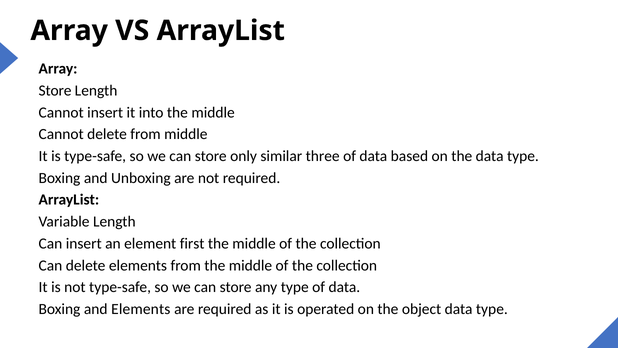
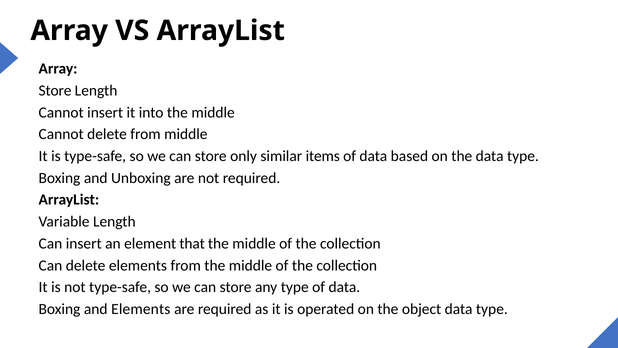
three: three -> items (323, 156)
first: first -> that (192, 243)
